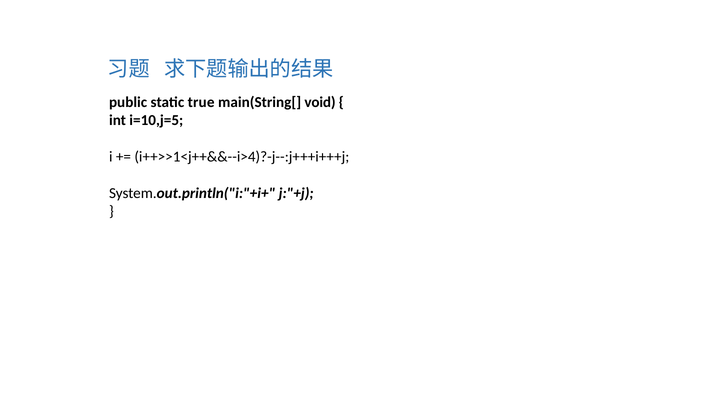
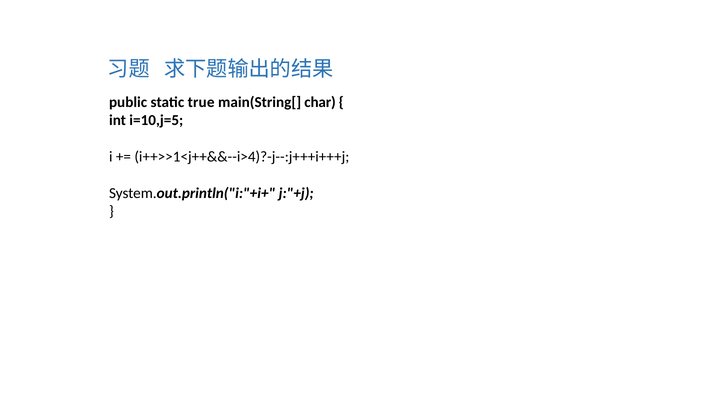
void: void -> char (320, 102)
